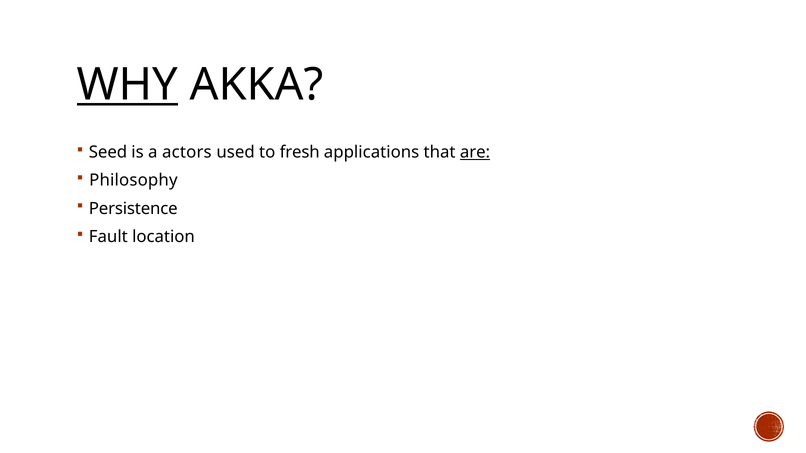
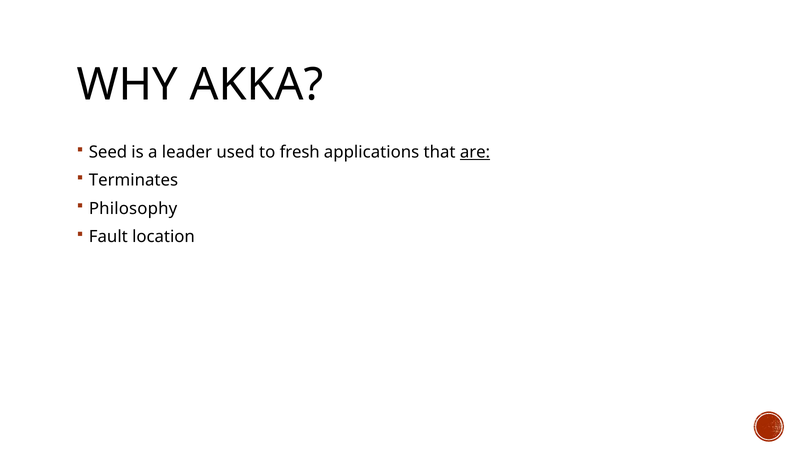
WHY underline: present -> none (127, 85)
actors: actors -> leader (187, 152)
Philosophy: Philosophy -> Terminates (133, 180)
Persistence: Persistence -> Philosophy (133, 209)
